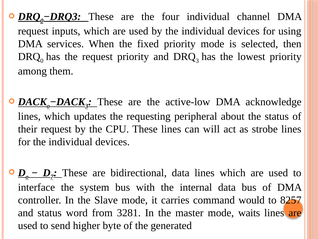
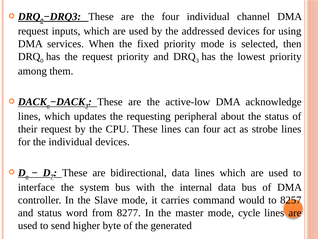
by the individual: individual -> addressed (203, 31)
can will: will -> four (212, 129)
3281: 3281 -> 8277 (129, 212)
waits: waits -> cycle (249, 212)
